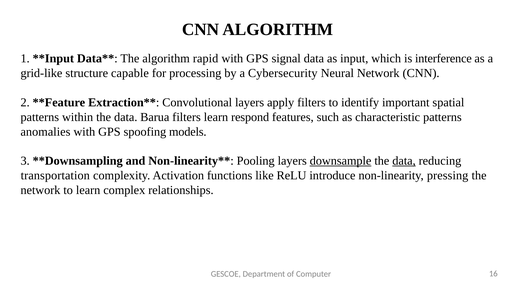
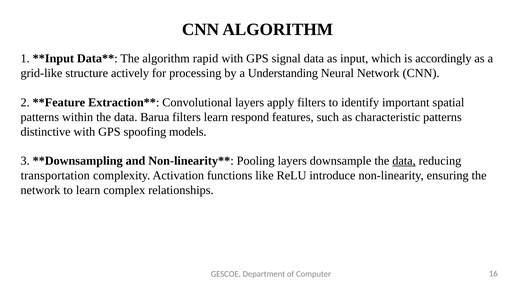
interference: interference -> accordingly (443, 59)
capable: capable -> actively (130, 73)
Cybersecurity: Cybersecurity -> Understanding (283, 73)
anomalies: anomalies -> distinctive (46, 132)
downsample underline: present -> none (341, 161)
pressing: pressing -> ensuring (448, 175)
